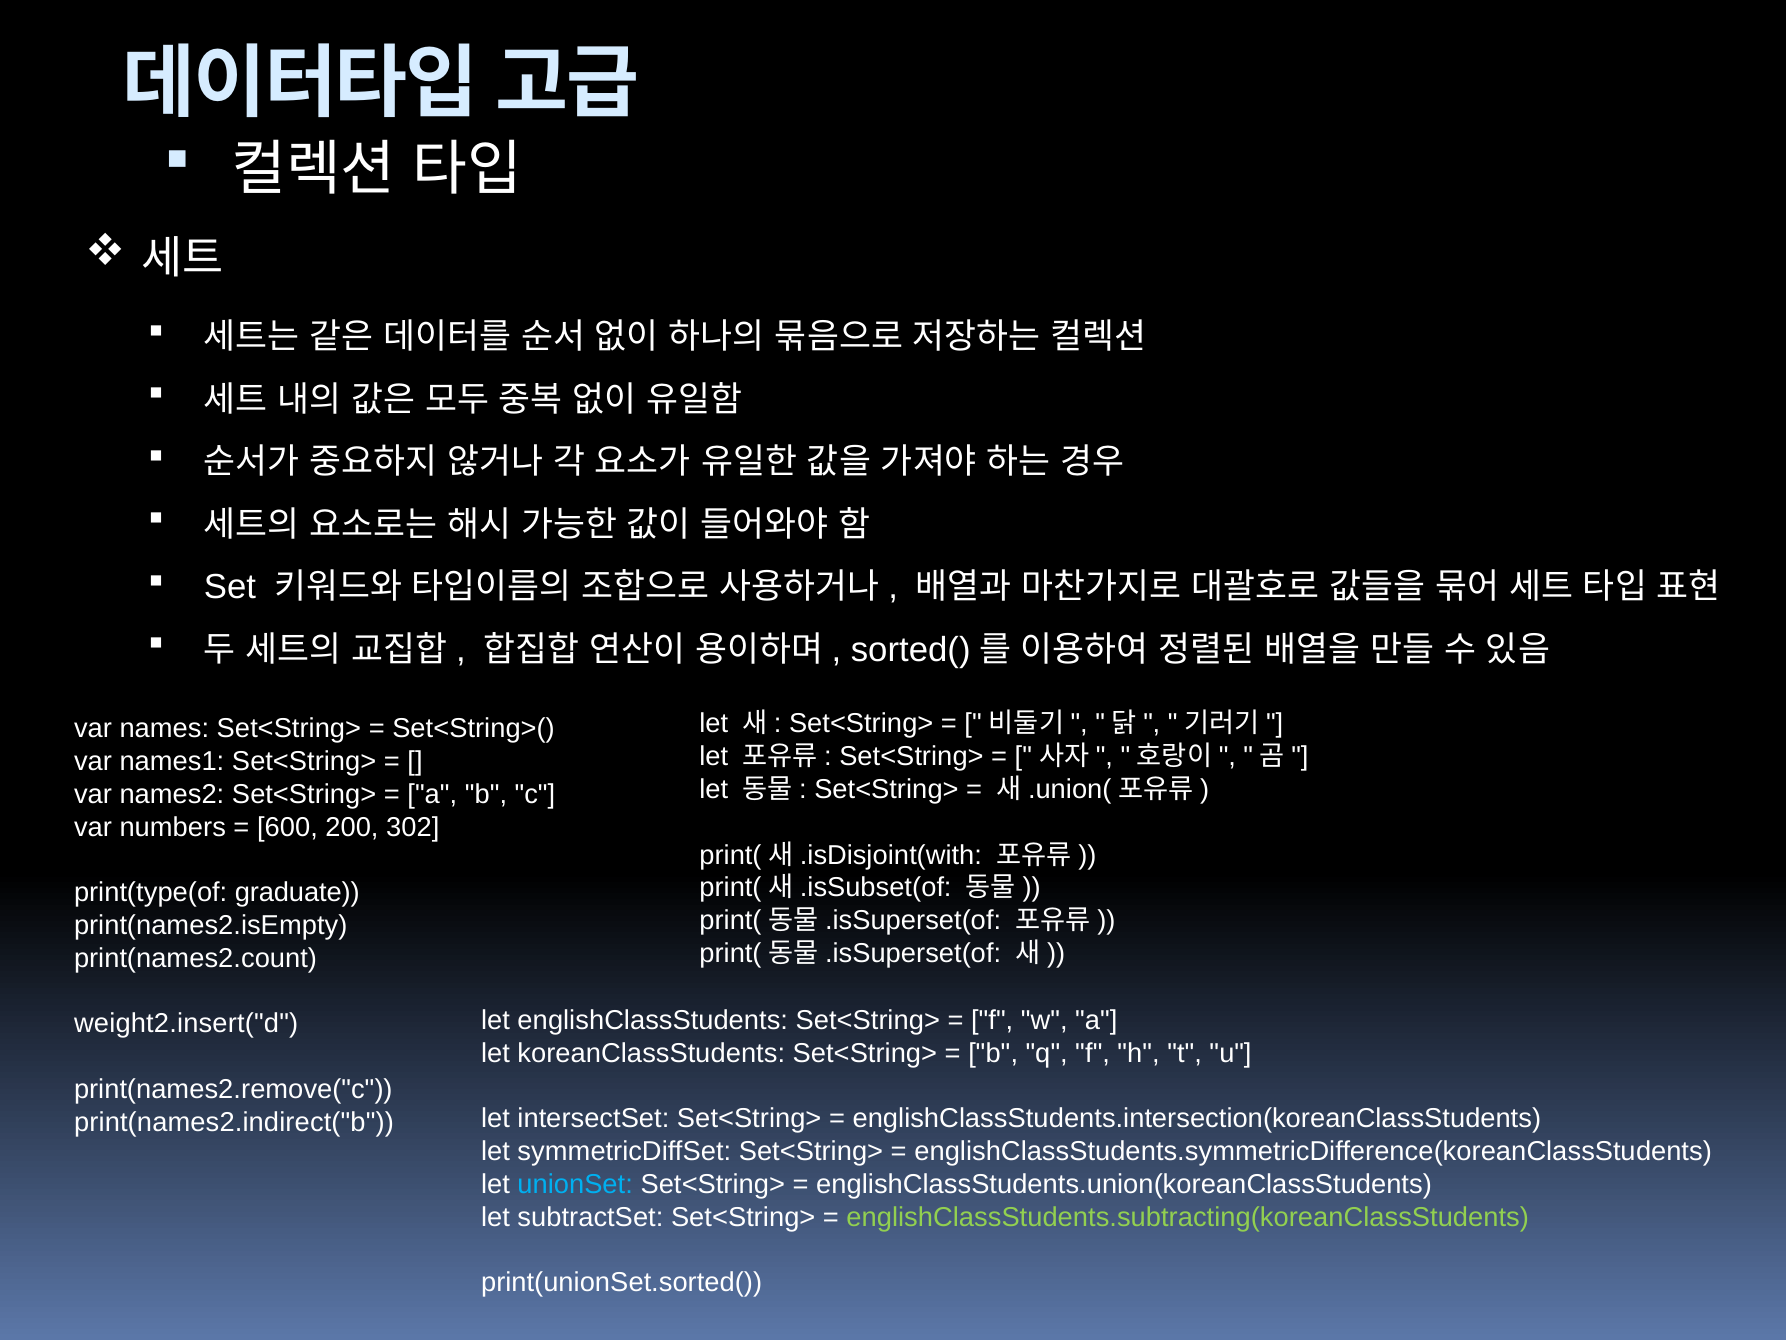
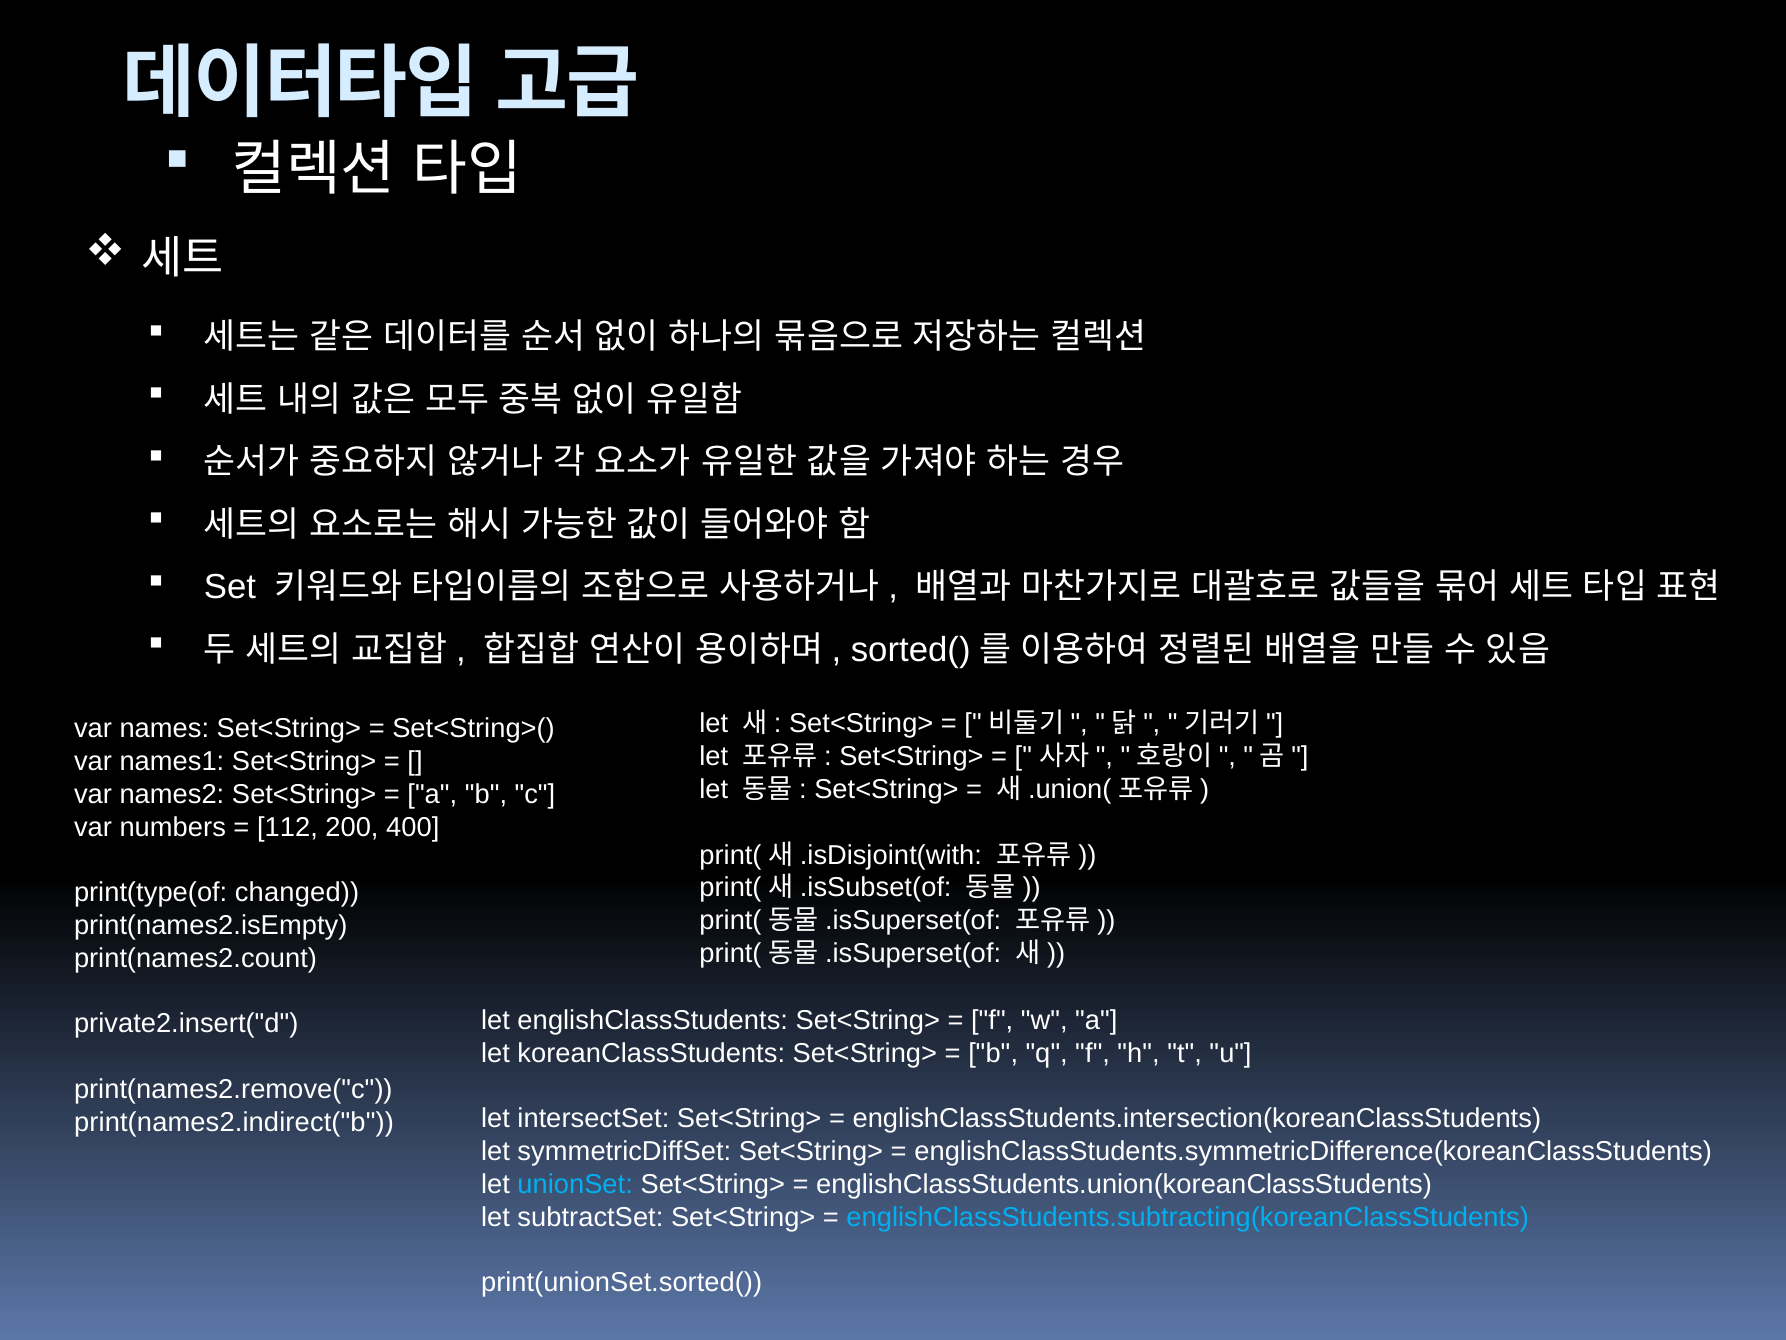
600: 600 -> 112 (288, 827)
302: 302 -> 400 (413, 827)
graduate: graduate -> changed (297, 892)
weight2.insert("d: weight2.insert("d -> private2.insert("d (186, 1023)
englishClassStudents.subtracting(koreanClassStudents colour: light green -> light blue (1188, 1217)
